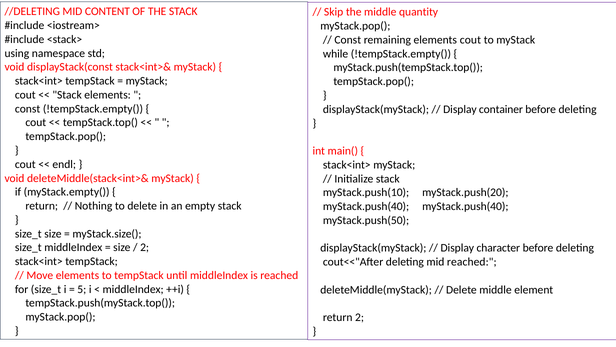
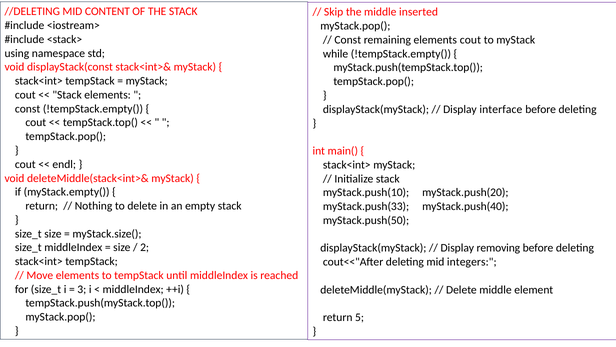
quantity: quantity -> inserted (419, 12)
container: container -> interface (501, 109)
myStack.push(40: myStack.push(40 -> myStack.push(33 (366, 206)
character: character -> removing (498, 248)
mid reached: reached -> integers (472, 262)
5: 5 -> 3 (82, 289)
return 2: 2 -> 5 (360, 317)
